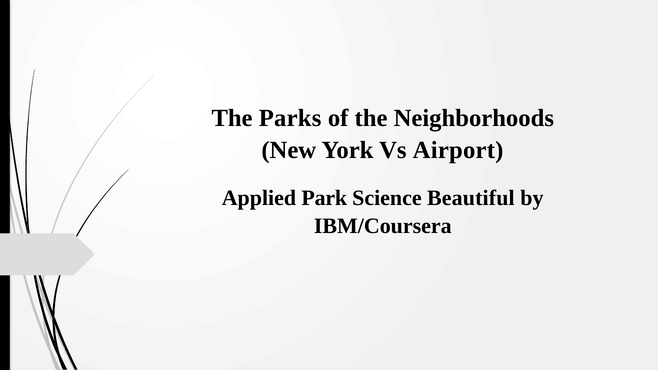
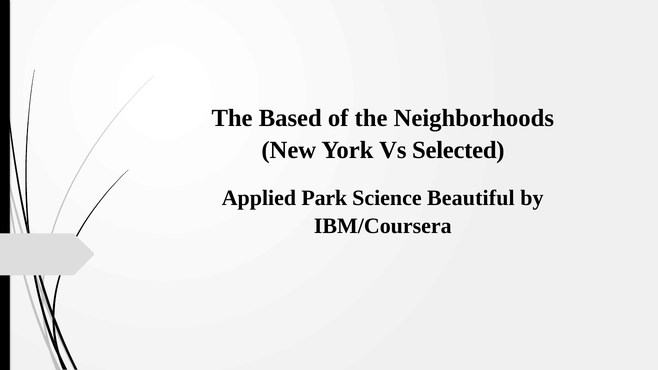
Parks: Parks -> Based (290, 118)
Airport: Airport -> Selected (458, 150)
